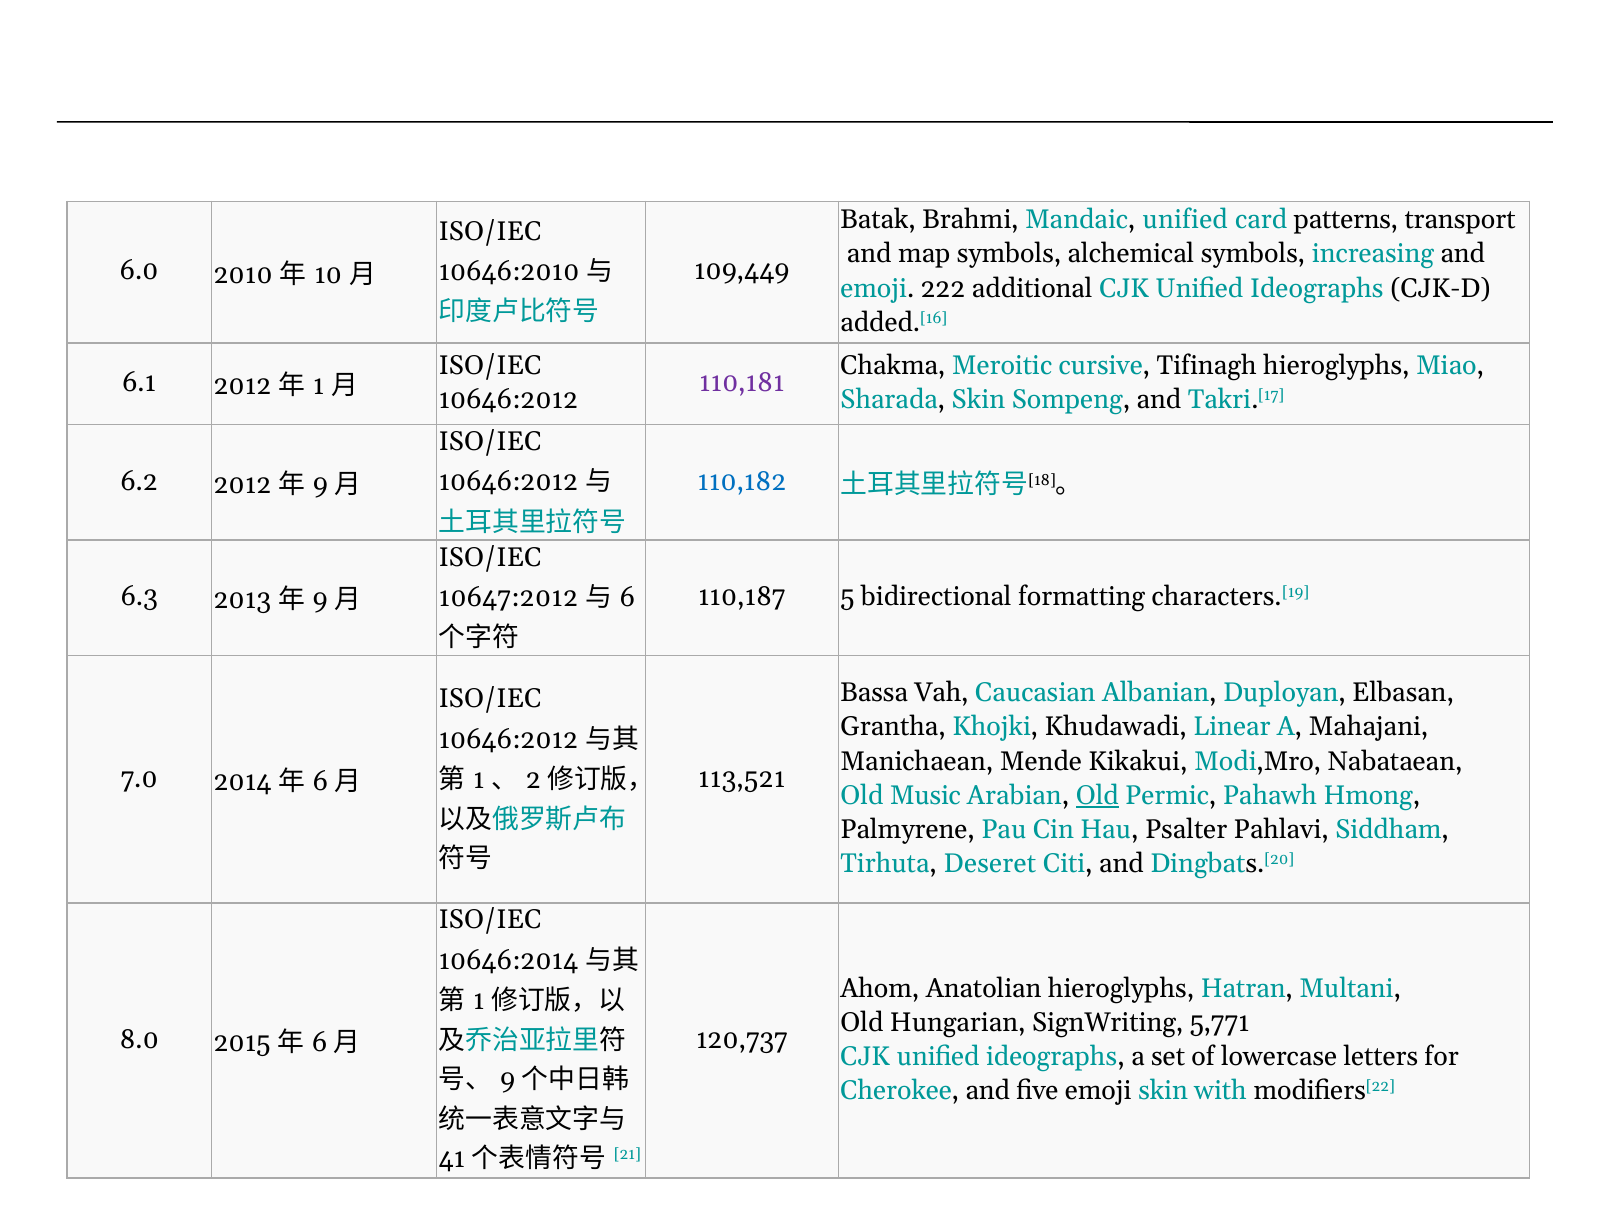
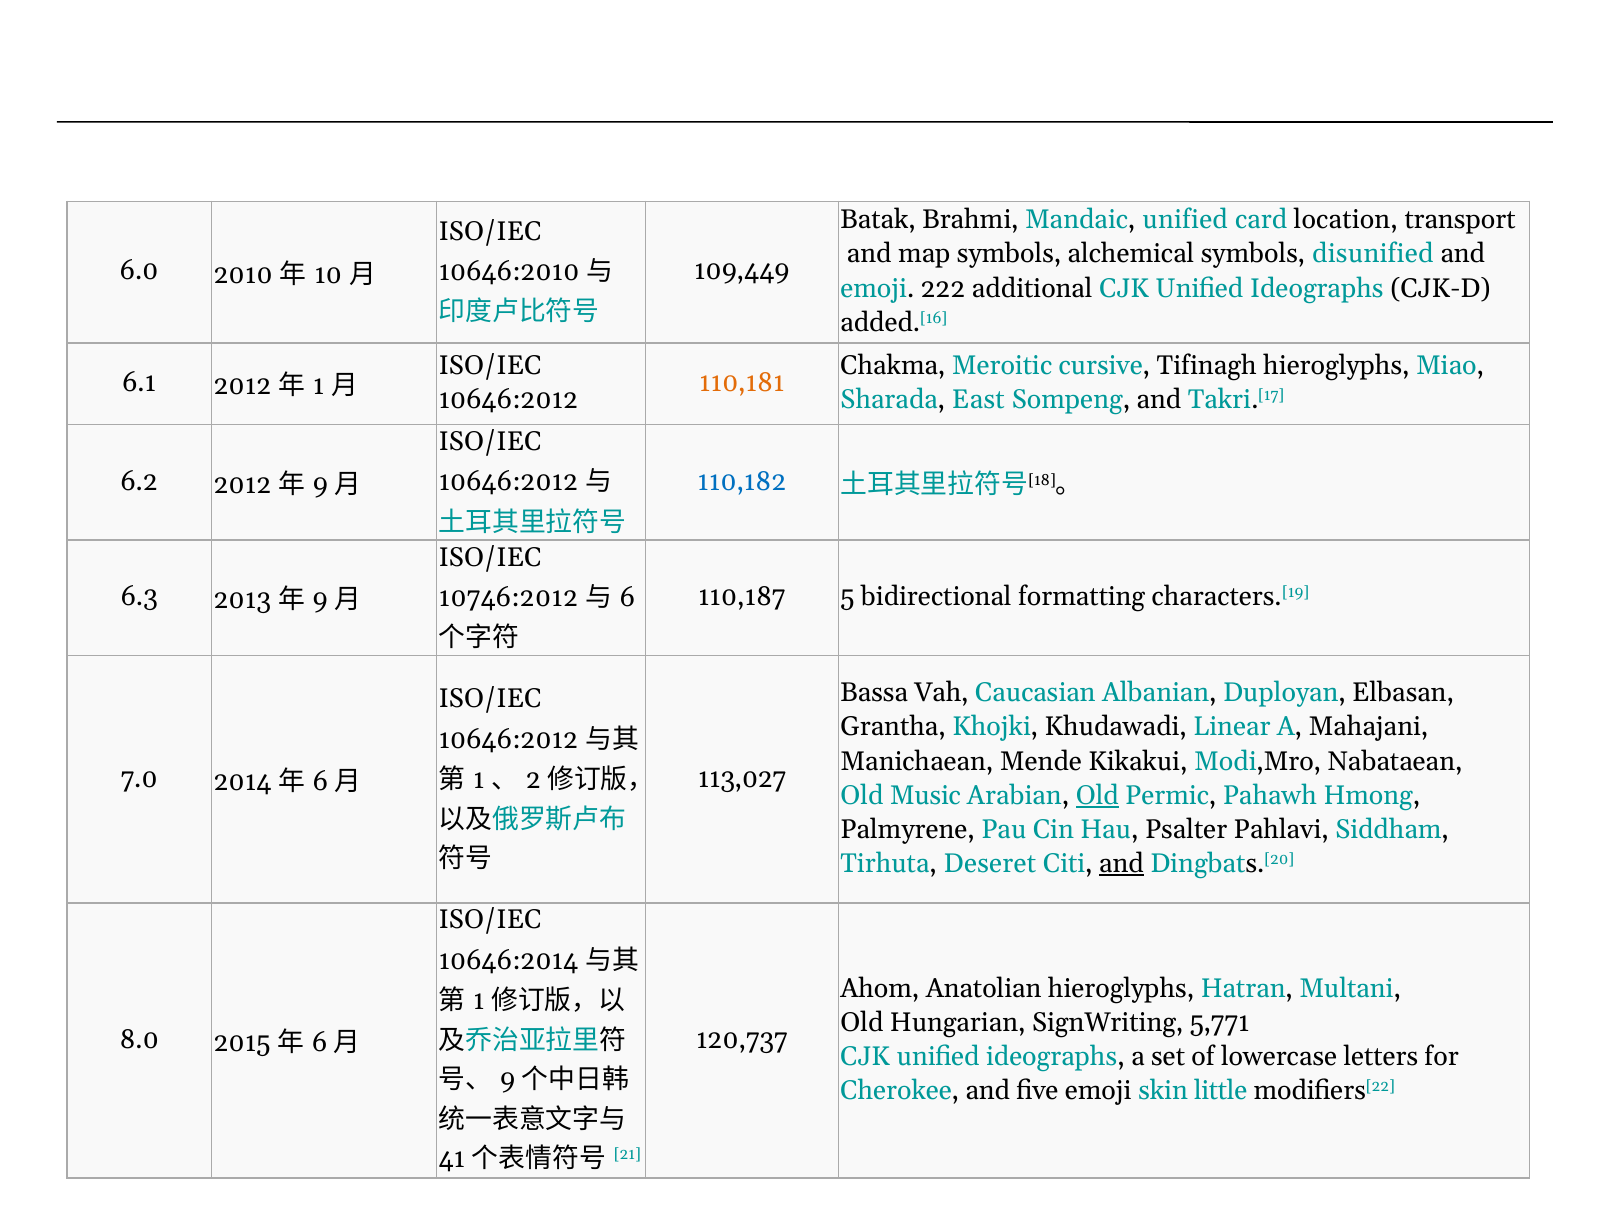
patterns: patterns -> location (1346, 220)
increasing: increasing -> disunified (1373, 254)
110,181 colour: purple -> orange (742, 382)
Sharada Skin: Skin -> East (978, 400)
10647:2012: 10647:2012 -> 10746:2012 (508, 597)
113,521: 113,521 -> 113,027 (742, 778)
and underline: none -> present (1121, 863)
with: with -> little (1221, 1090)
